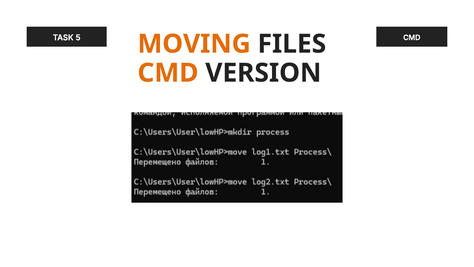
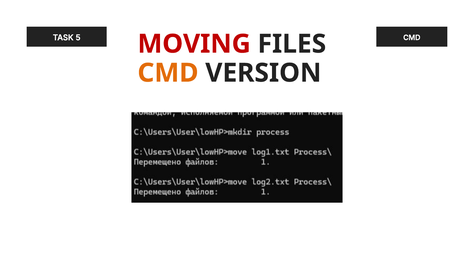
MOVING colour: orange -> red (194, 44)
